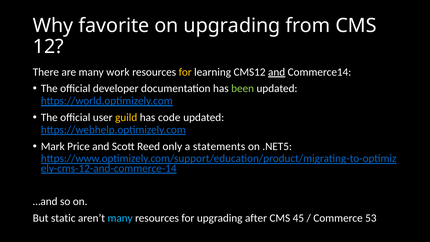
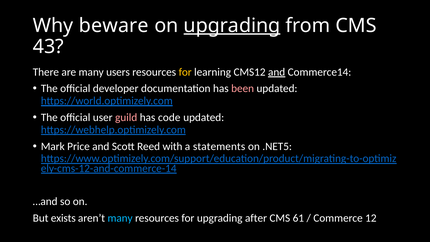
favorite: favorite -> beware (114, 25)
upgrading underline: none -> present (232, 25)
12: 12 -> 43 (48, 47)
work: work -> users (118, 72)
been colour: light green -> pink (243, 89)
guild colour: yellow -> pink (126, 117)
only: only -> with (172, 146)
static: static -> exists (63, 218)
45: 45 -> 61 (298, 218)
53: 53 -> 12 (371, 218)
